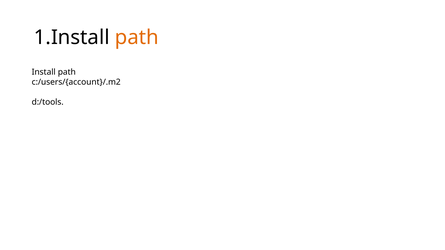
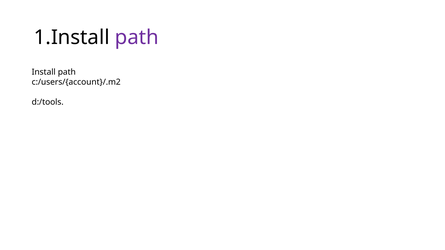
path colour: orange -> purple (137, 37)
